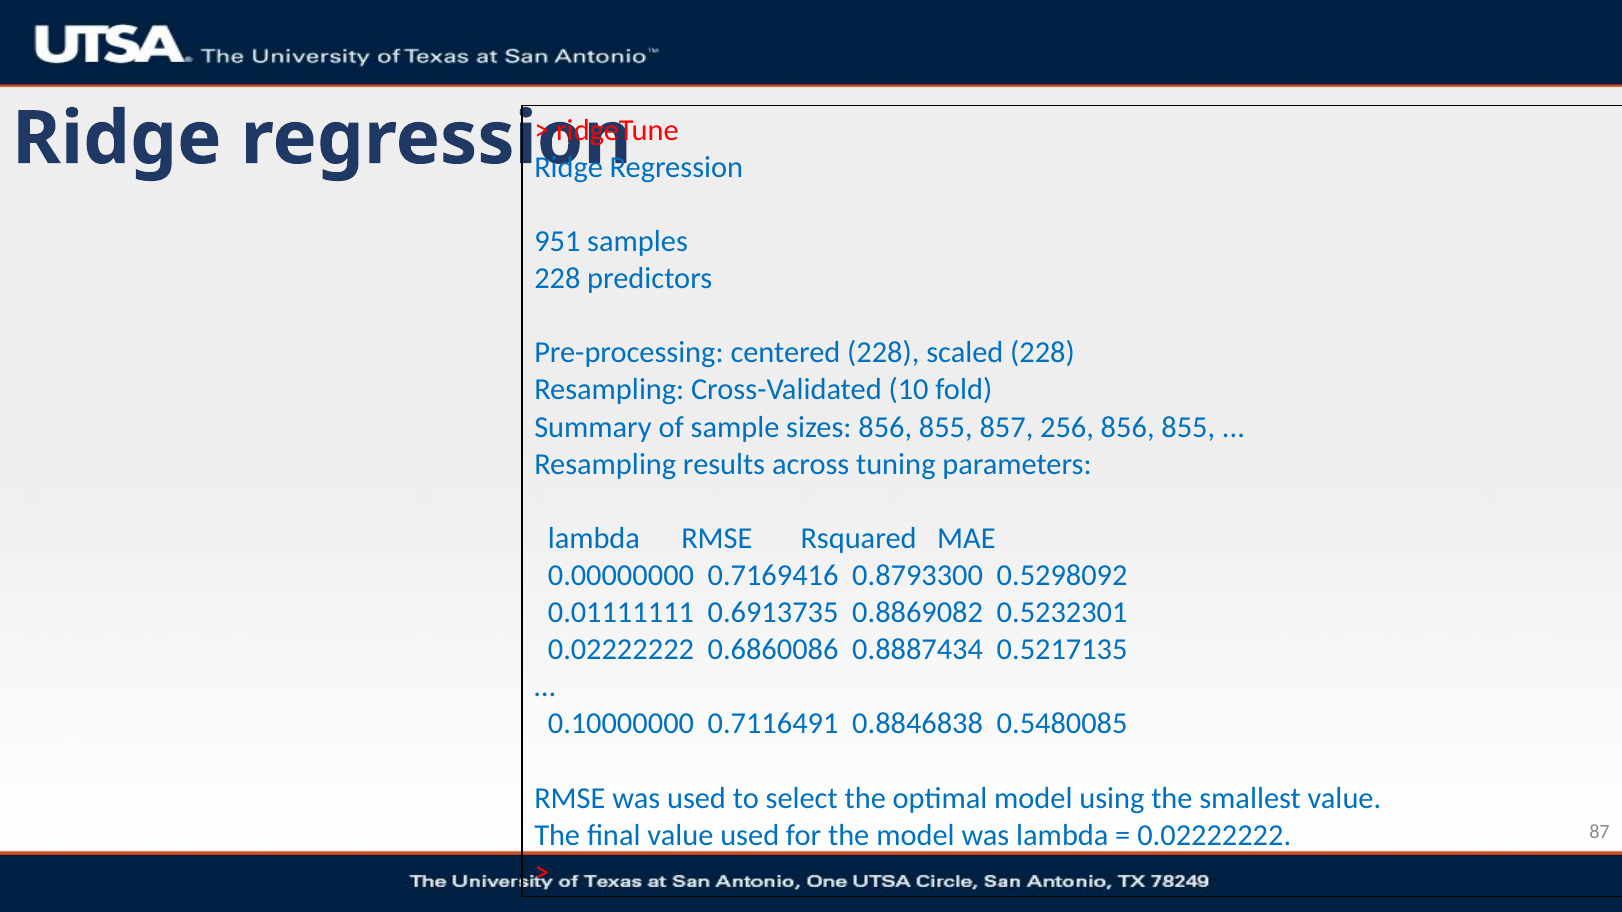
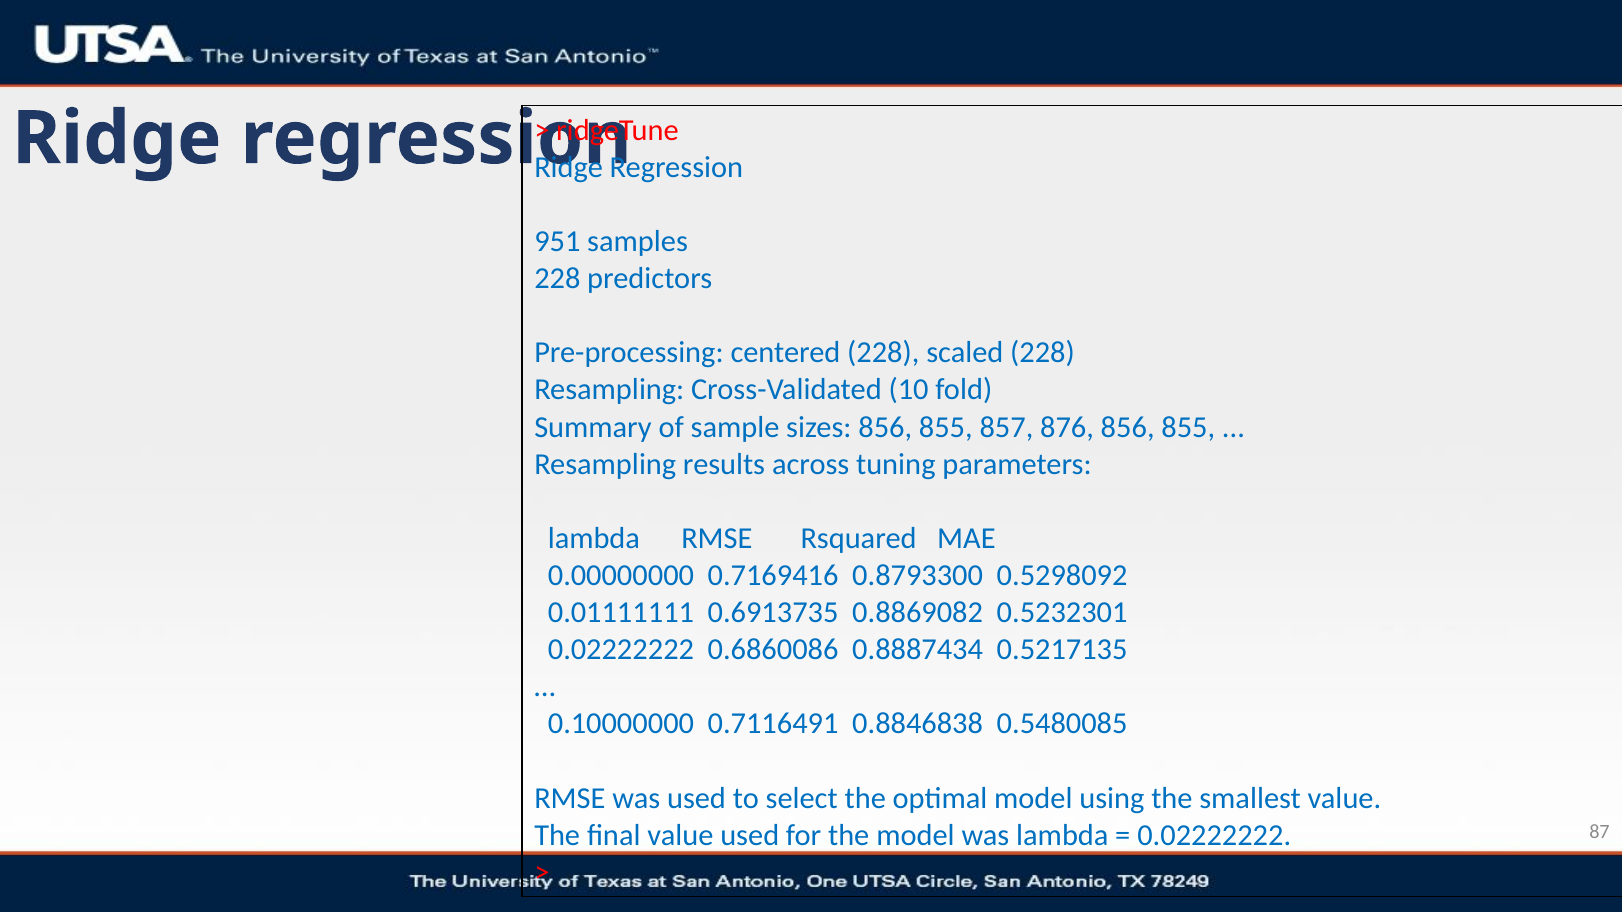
256: 256 -> 876 (1067, 427)
